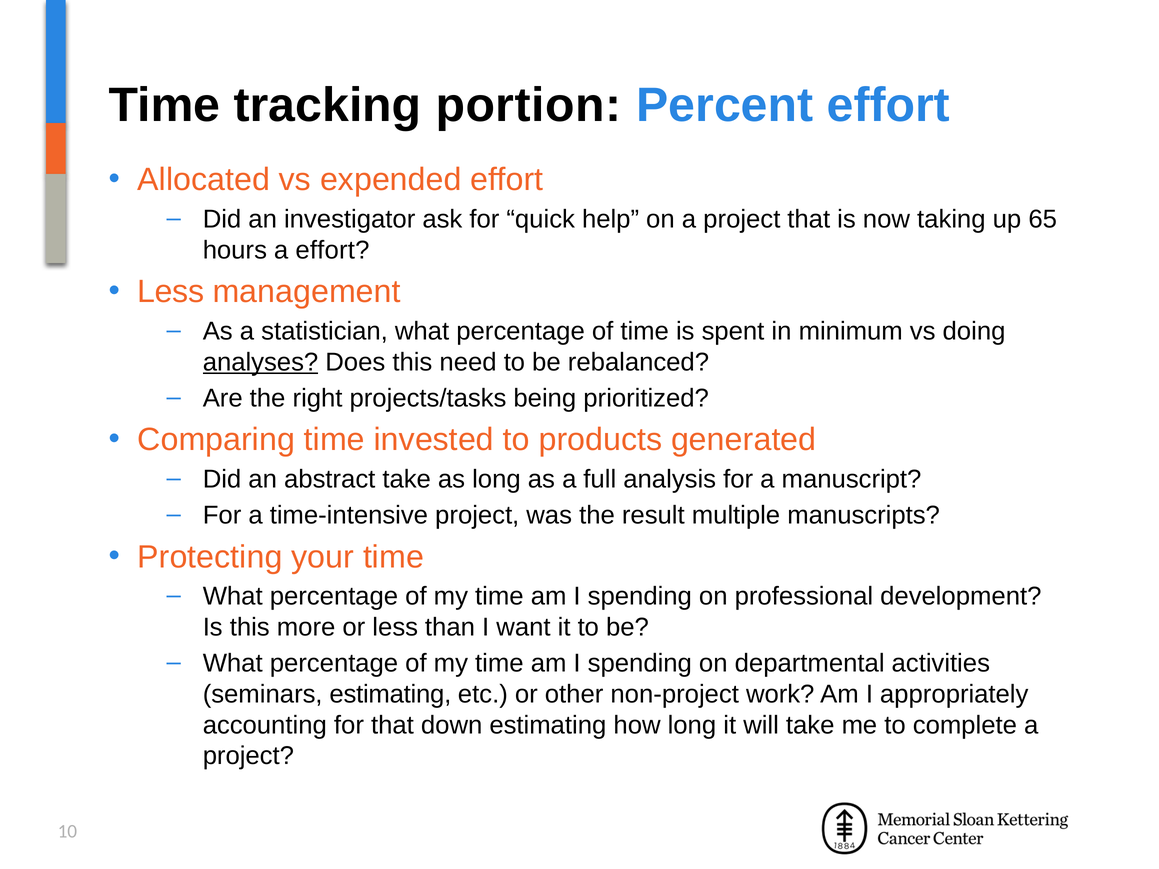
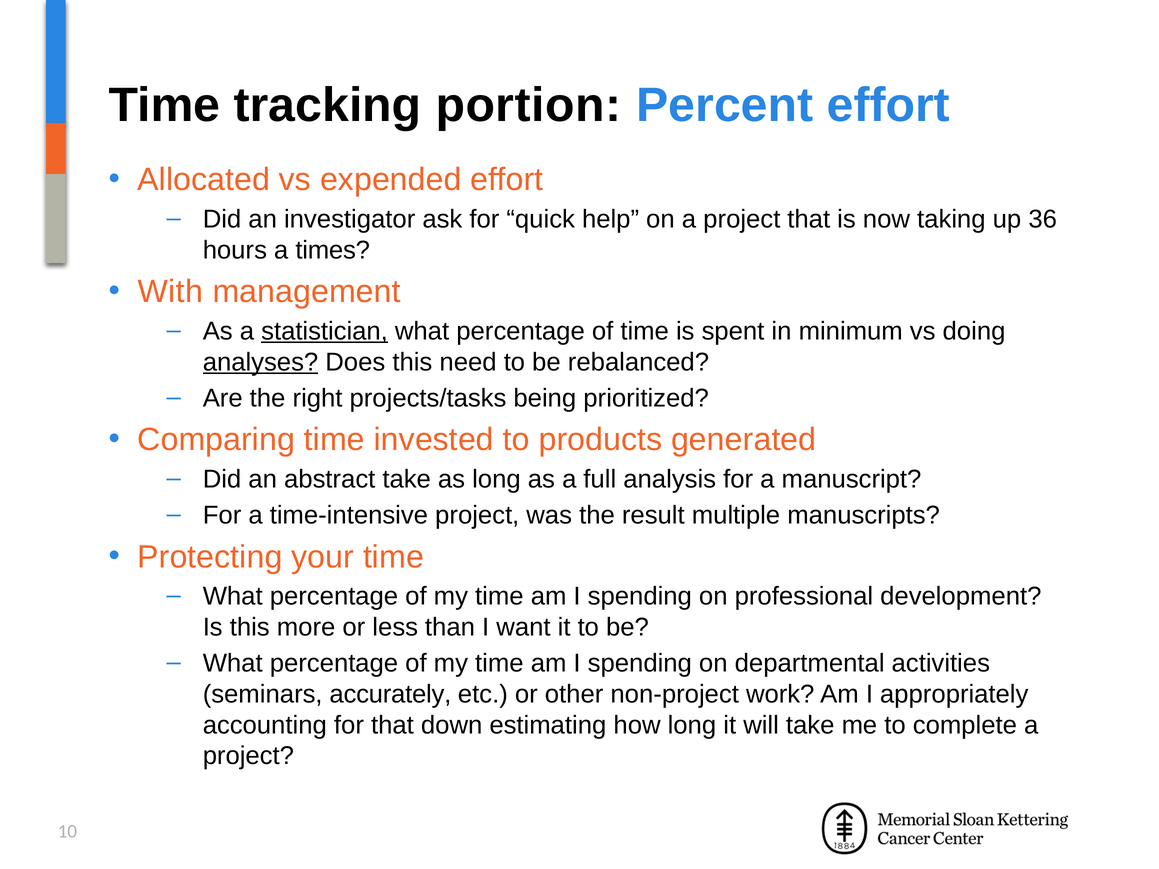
65: 65 -> 36 (1043, 219)
a effort: effort -> times (333, 250)
Less: Less -> With (170, 292)
statistician underline: none -> present (325, 331)
seminars estimating: estimating -> accurately (390, 694)
